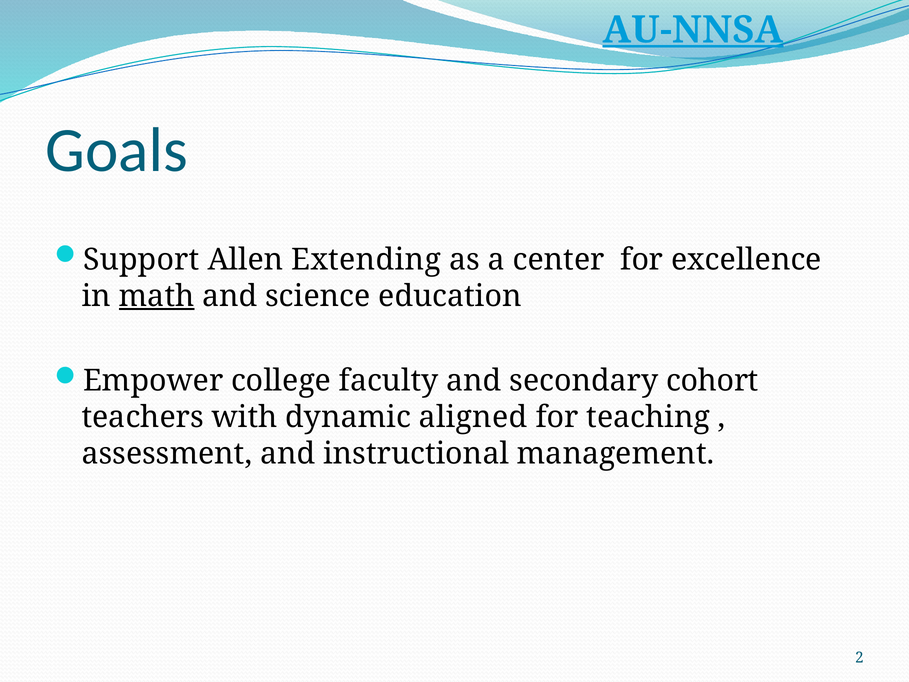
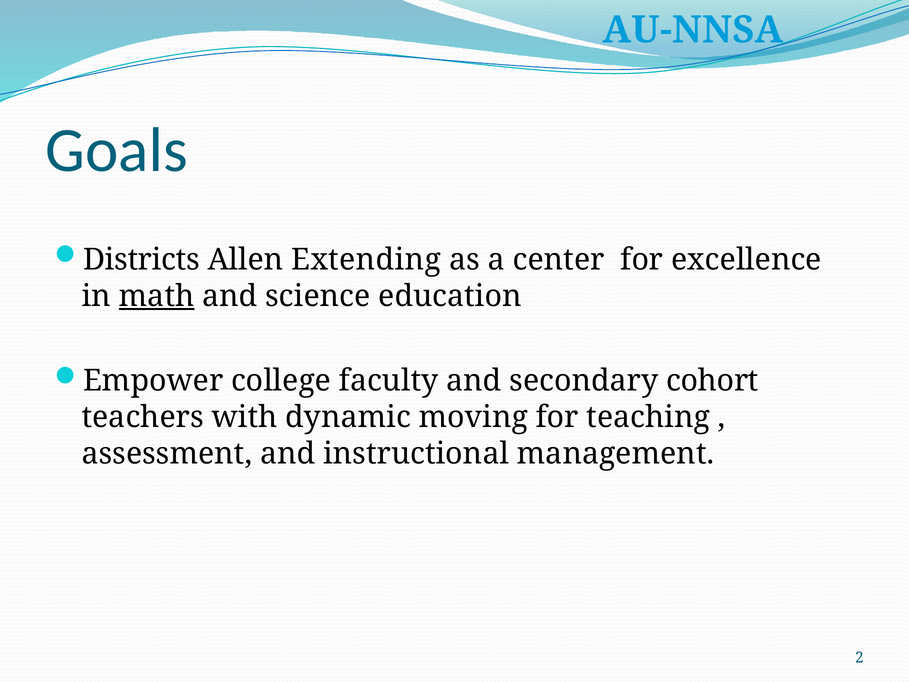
AU-NNSA underline: present -> none (693, 30)
Support: Support -> Districts (142, 260)
aligned: aligned -> moving (473, 417)
